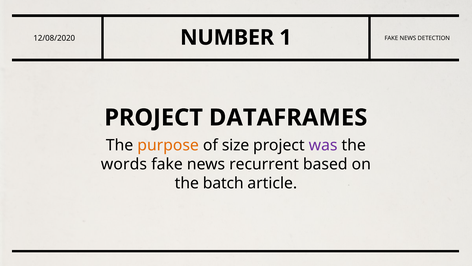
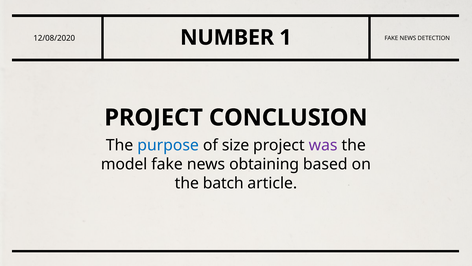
DATAFRAMES: DATAFRAMES -> CONCLUSION (288, 117)
purpose colour: orange -> blue (168, 145)
words: words -> model (124, 164)
recurrent: recurrent -> obtaining (264, 164)
